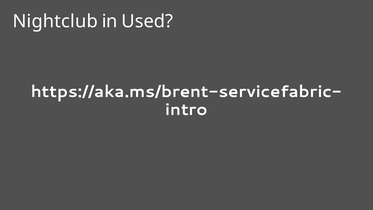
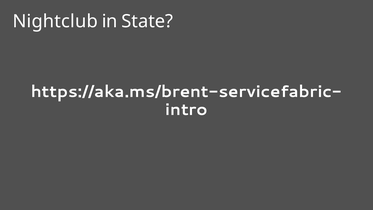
Used: Used -> State (147, 21)
